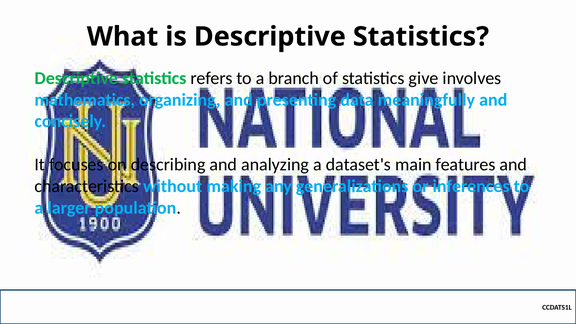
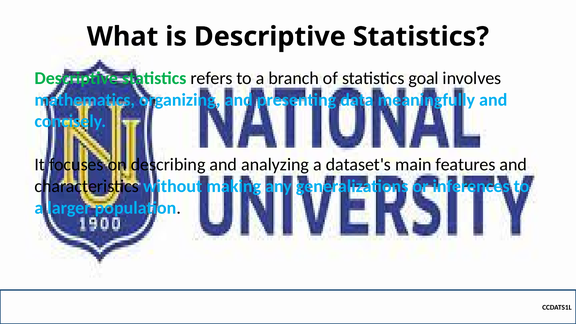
give: give -> goal (424, 78)
